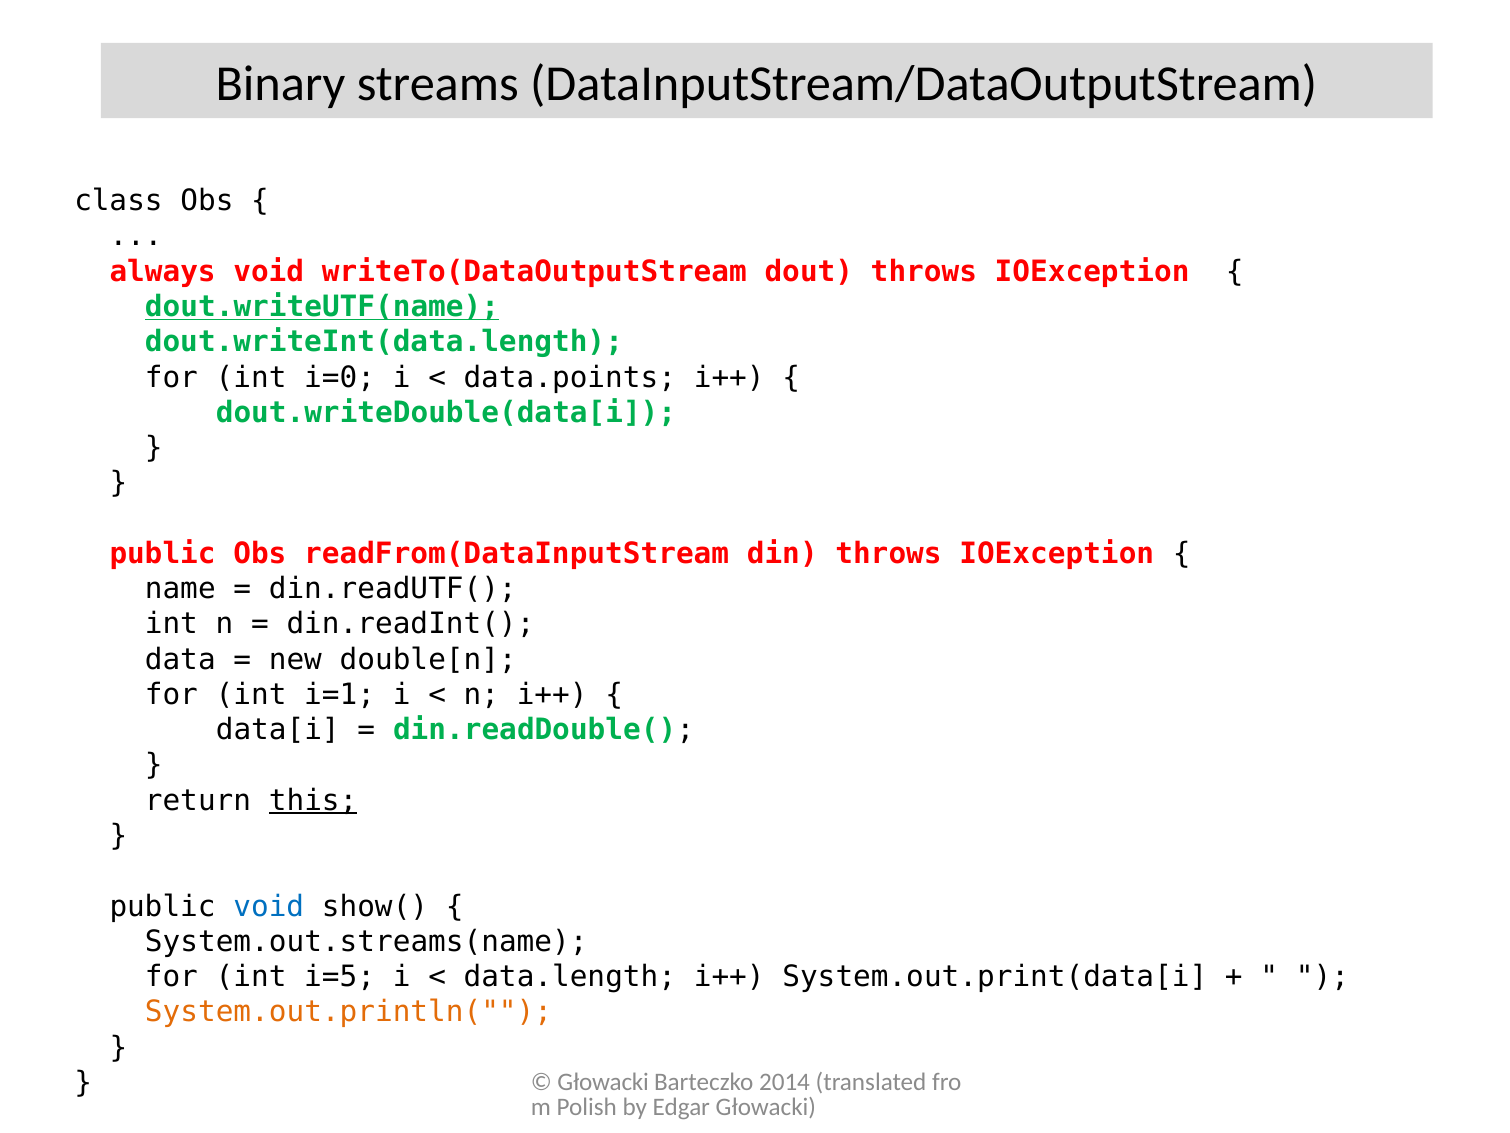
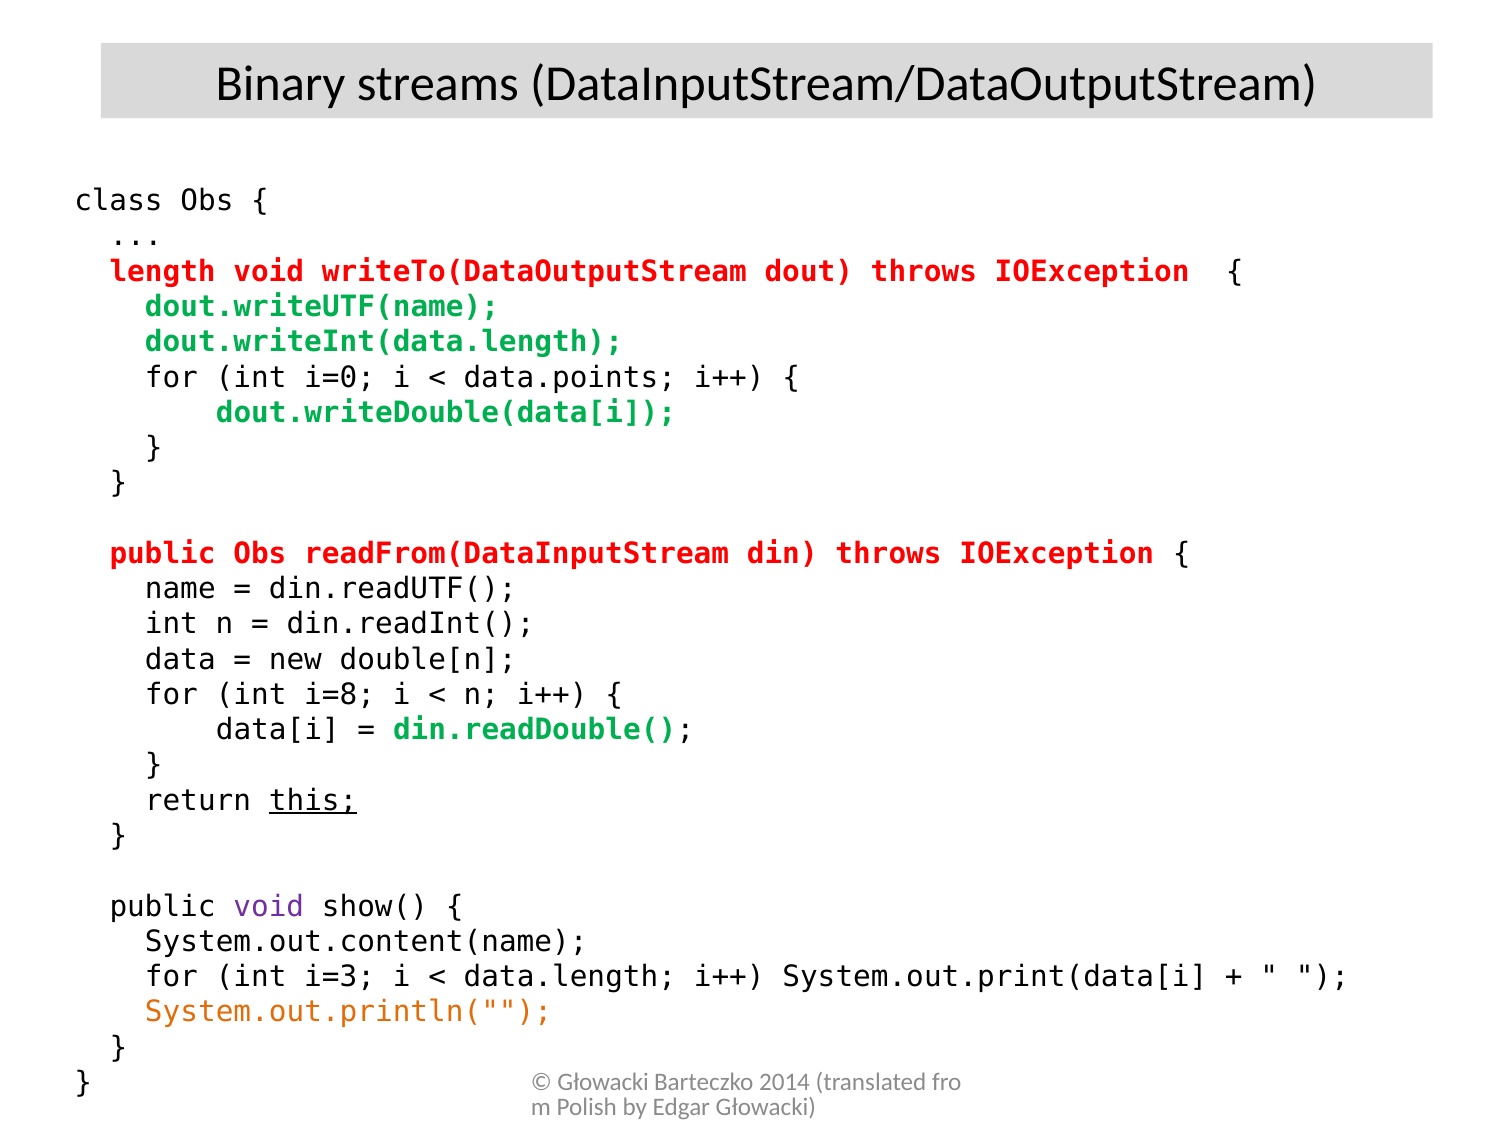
always: always -> length (163, 271)
dout.writeUTF(name underline: present -> none (322, 307)
i=1: i=1 -> i=8 (340, 694)
void colour: blue -> purple (269, 906)
System.out.streams(name: System.out.streams(name -> System.out.content(name (366, 941)
i=5: i=5 -> i=3 (340, 976)
